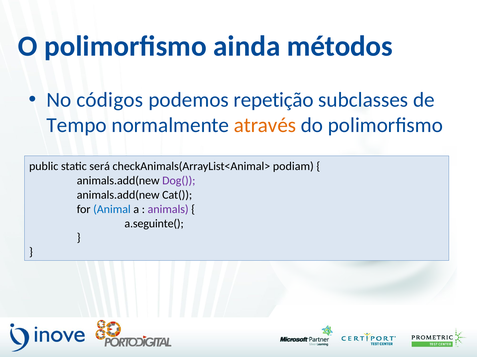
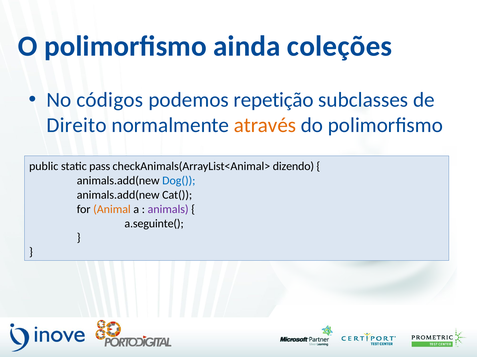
métodos: métodos -> coleções (340, 46)
Tempo: Tempo -> Direito (77, 126)
será: será -> pass (100, 167)
podiam: podiam -> dizendo (293, 167)
Dog( colour: purple -> blue (179, 181)
Animal colour: blue -> orange (112, 210)
